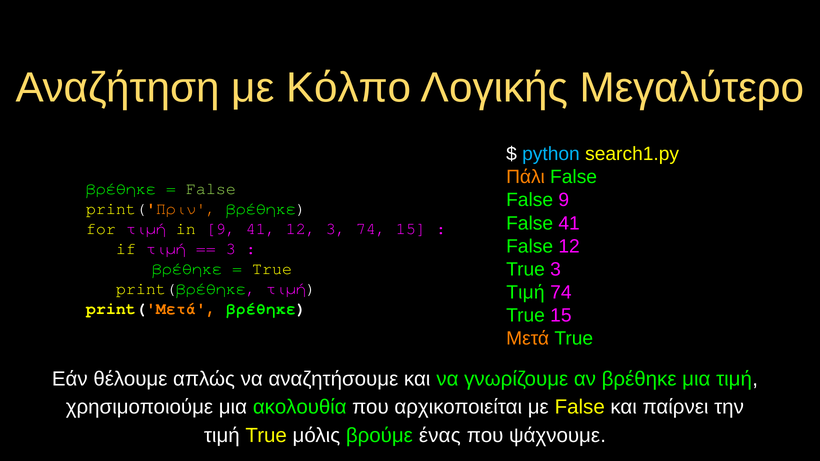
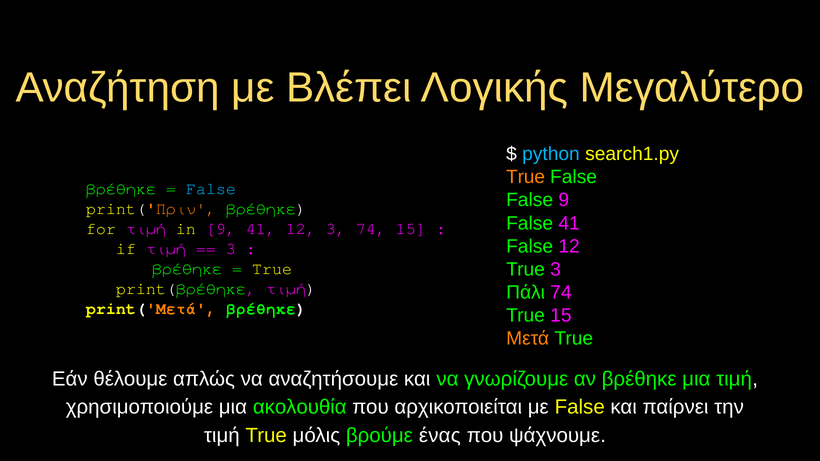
Κόλπο: Κόλπο -> Βλέπει (349, 88)
Πάλι: Πάλι -> True (526, 177)
False colour: light green -> light blue (211, 189)
Τιμή: Τιμή -> Πάλι (526, 292)
